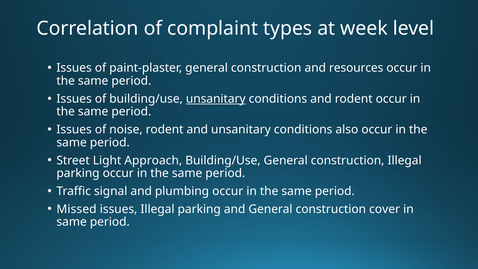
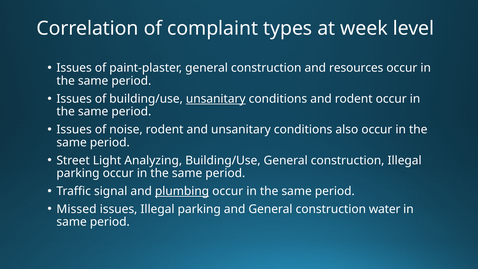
Approach: Approach -> Analyzing (153, 160)
plumbing underline: none -> present (182, 191)
cover: cover -> water (385, 209)
